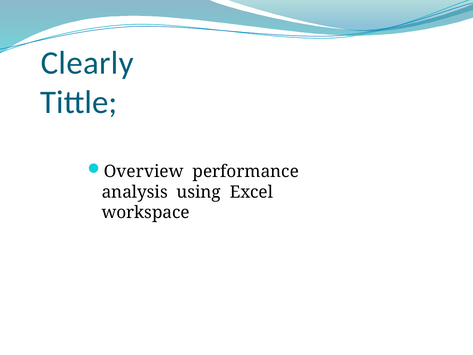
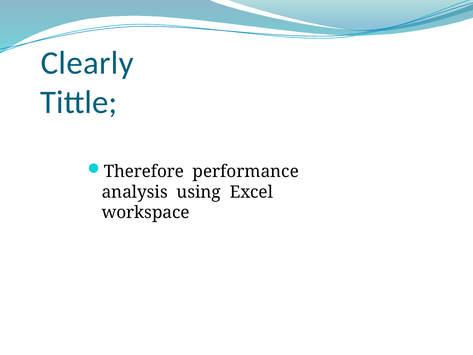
Overview: Overview -> Therefore (144, 171)
